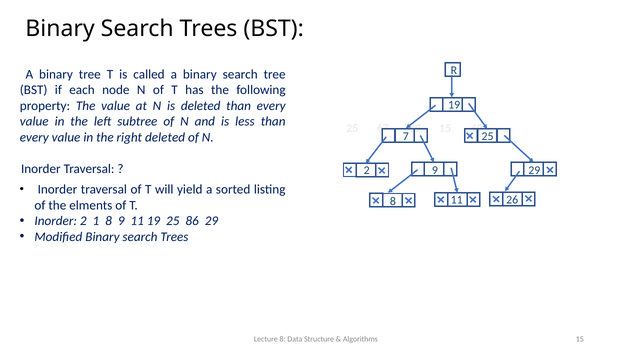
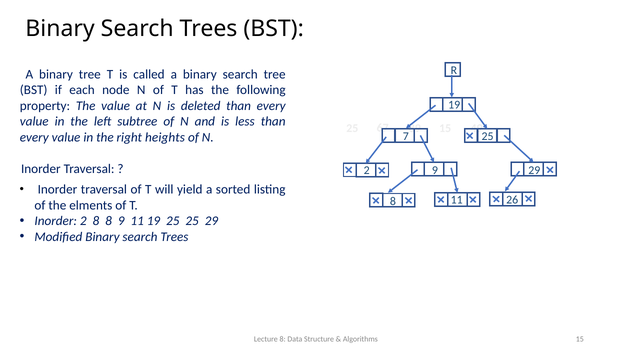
right deleted: deleted -> heights (165, 138)
2 1: 1 -> 8 (96, 221)
25 86: 86 -> 25 (192, 221)
